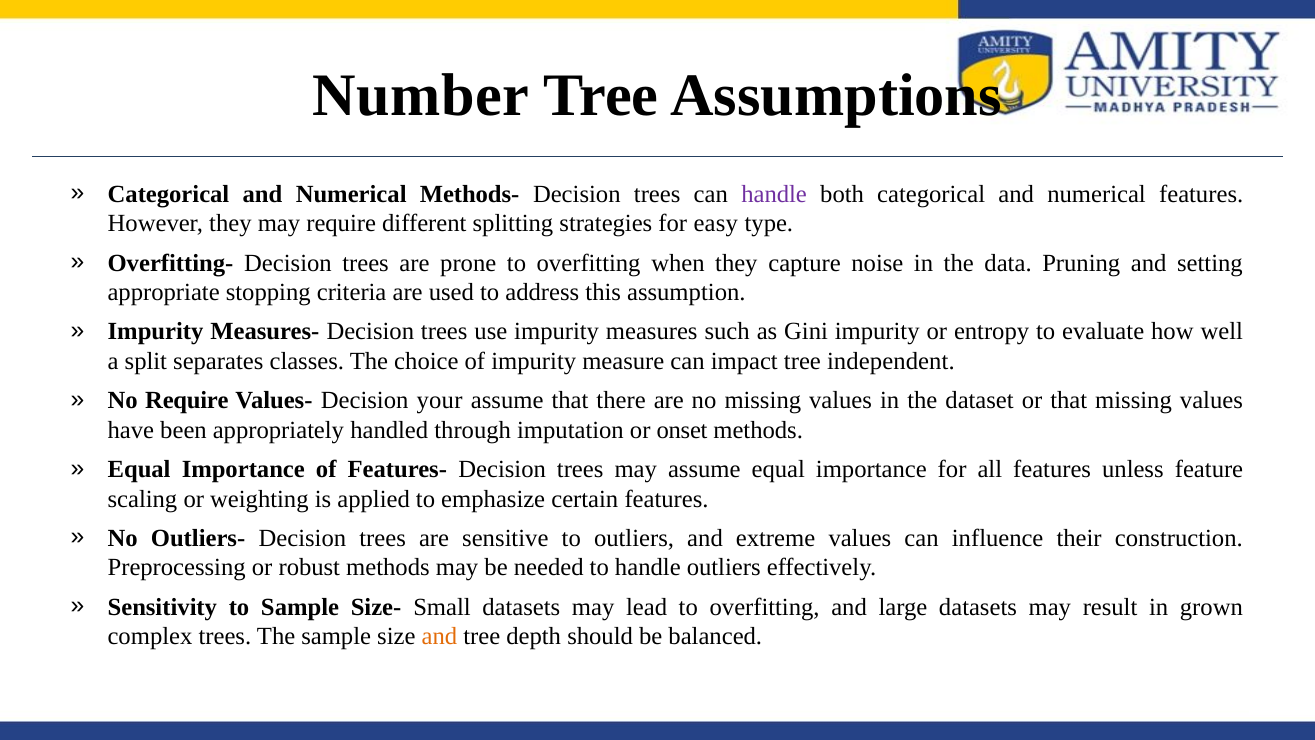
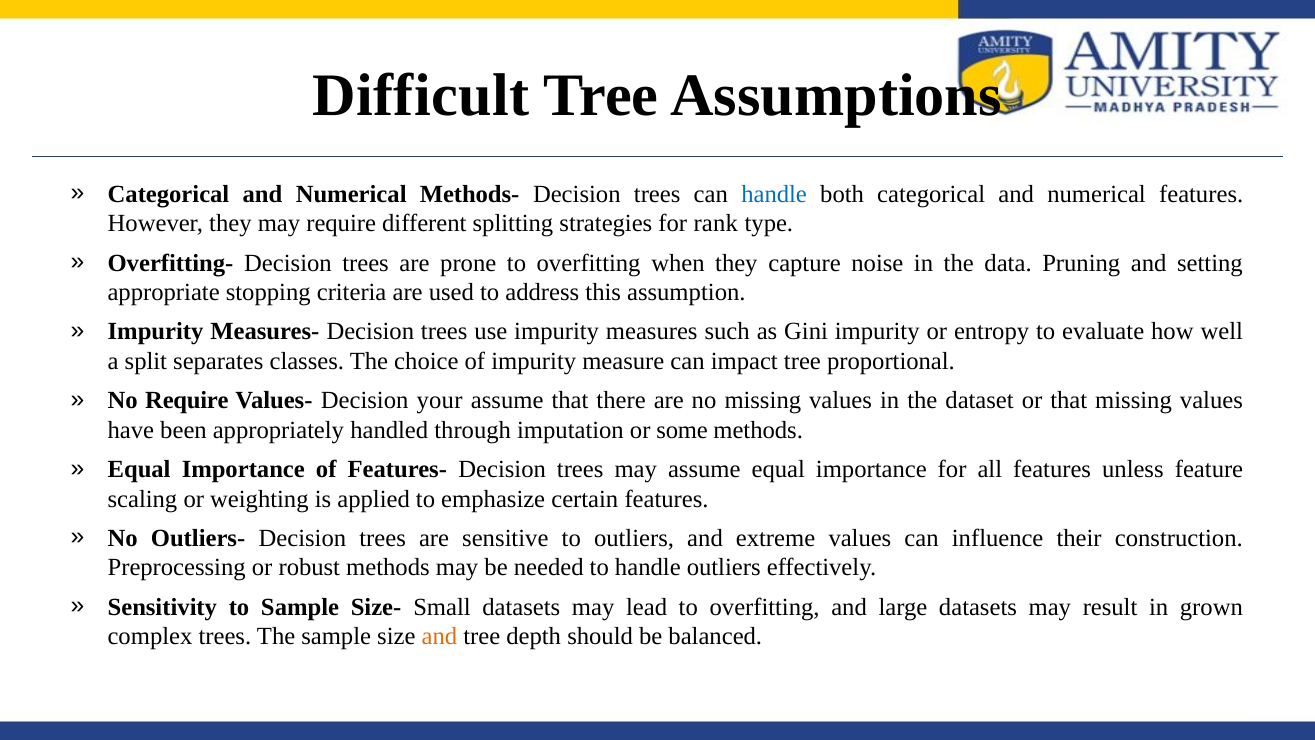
Number: Number -> Difficult (421, 95)
handle colour: purple -> blue (774, 194)
easy: easy -> rank (716, 224)
independent: independent -> proportional (891, 361)
onset: onset -> some (682, 430)
